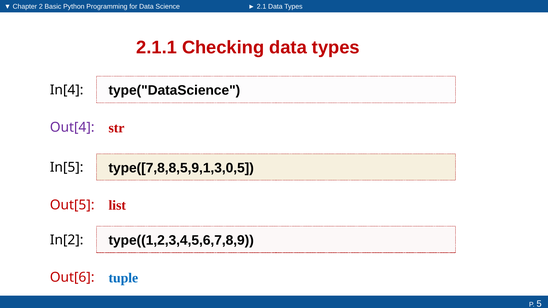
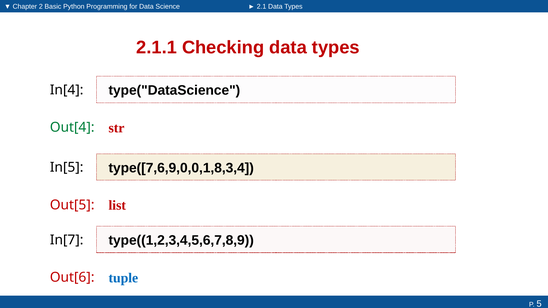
Out[4 colour: purple -> green (72, 128)
type([7,8,8,5,9,1,3,0,5: type([7,8,8,5,9,1,3,0,5 -> type([7,6,9,0,0,1,8,3,4 (181, 168)
In[2: In[2 -> In[7 (67, 240)
